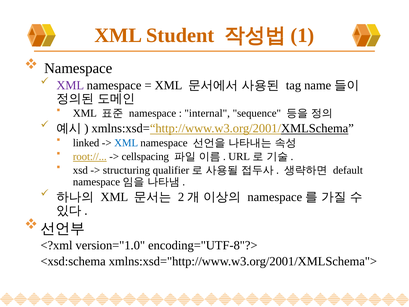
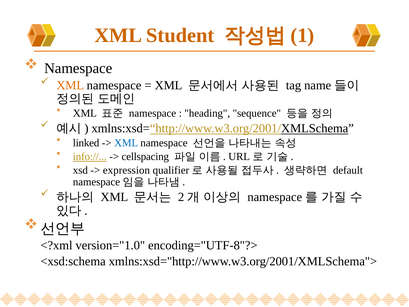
XML colour: purple -> orange (70, 85)
internal: internal -> heading (207, 113)
root://: root:// -> info:// (90, 156)
structuring: structuring -> expression (126, 170)
